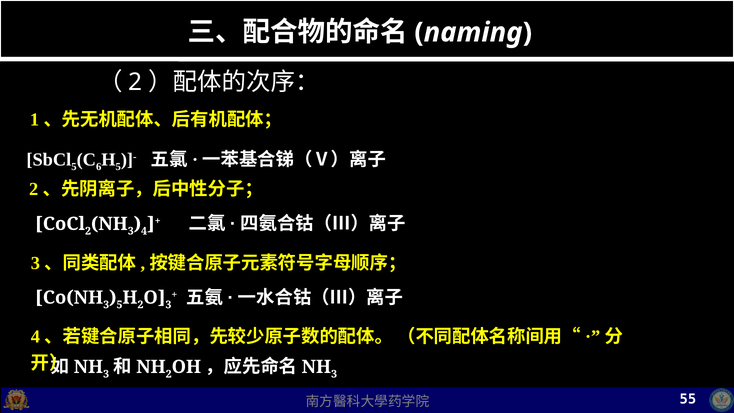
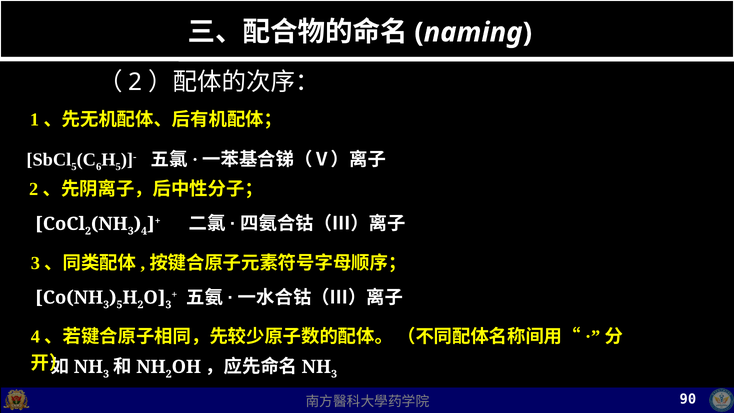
55: 55 -> 90 (688, 399)
